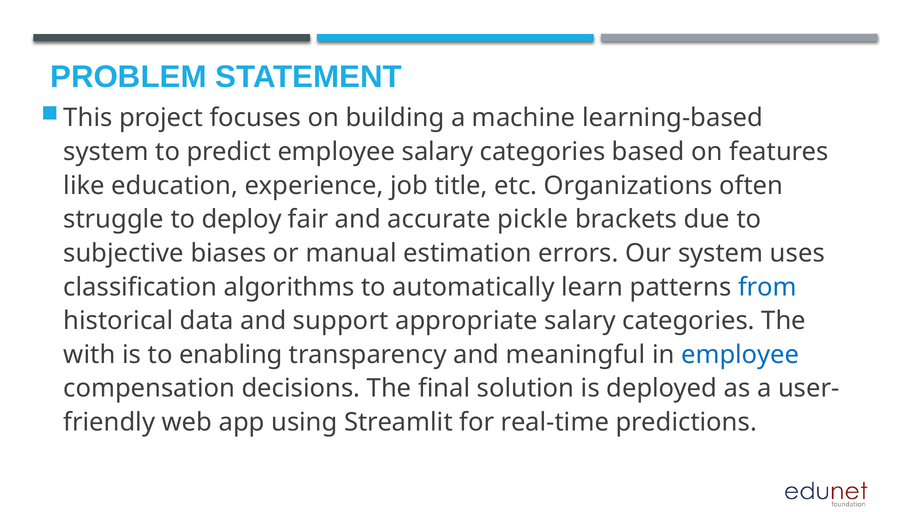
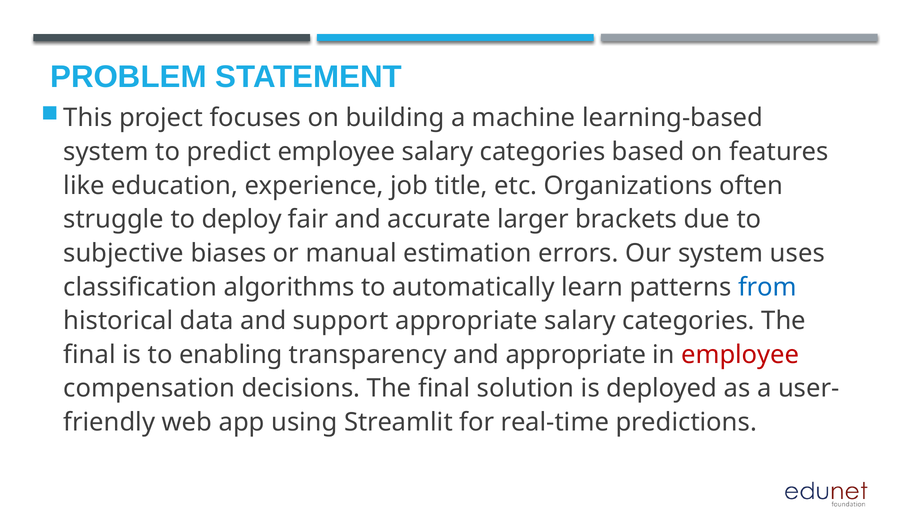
pickle: pickle -> larger (533, 220)
with: with -> final (90, 355)
and meaningful: meaningful -> appropriate (576, 355)
employee colour: blue -> red (740, 355)
